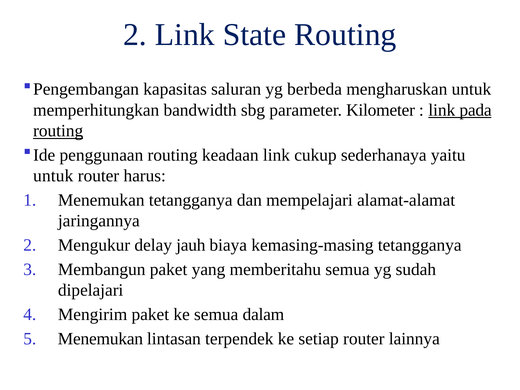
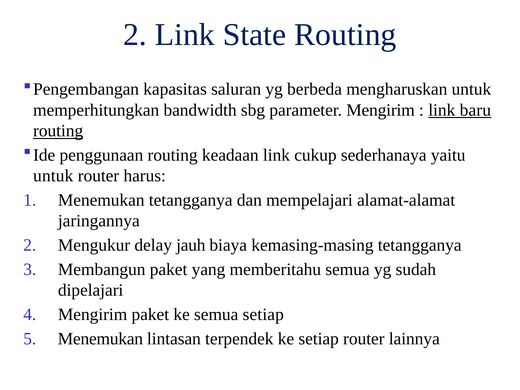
parameter Kilometer: Kilometer -> Mengirim (381, 110)
pada: pada -> baru (475, 110)
semua dalam: dalam -> setiap (263, 314)
